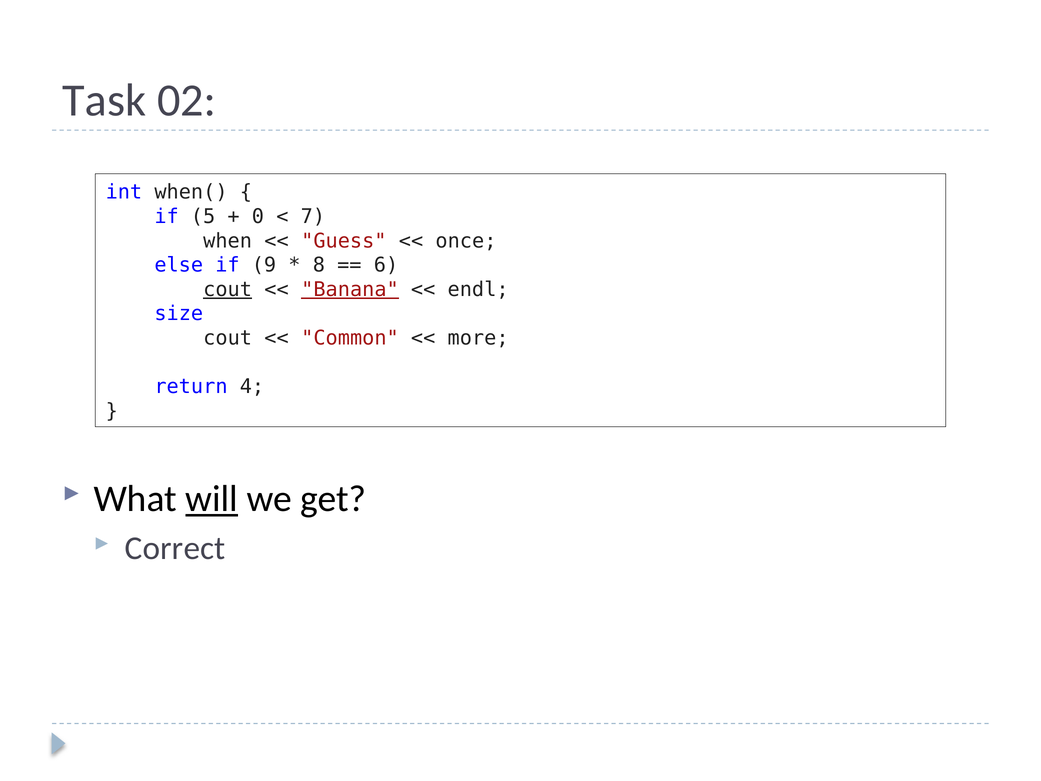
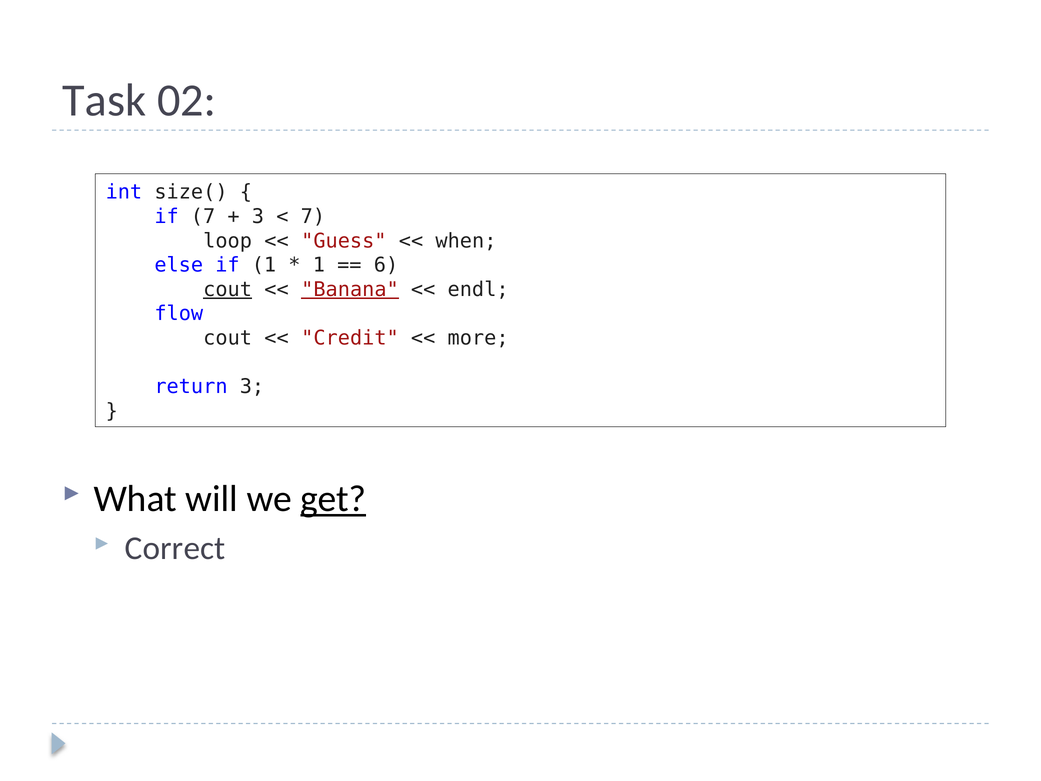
when(: when( -> size( (191, 192)
if 5: 5 -> 7 (203, 216)
0: 0 -> 3 (258, 216)
when: when -> loop (228, 241)
once: once -> when (466, 241)
if 9: 9 -> 1 (264, 265)
8: 8 -> 1 (319, 265)
size: size -> flow (179, 314)
Common: Common -> Credit (350, 338)
return 4: 4 -> 3 (252, 387)
will underline: present -> none (212, 499)
get underline: none -> present (333, 499)
